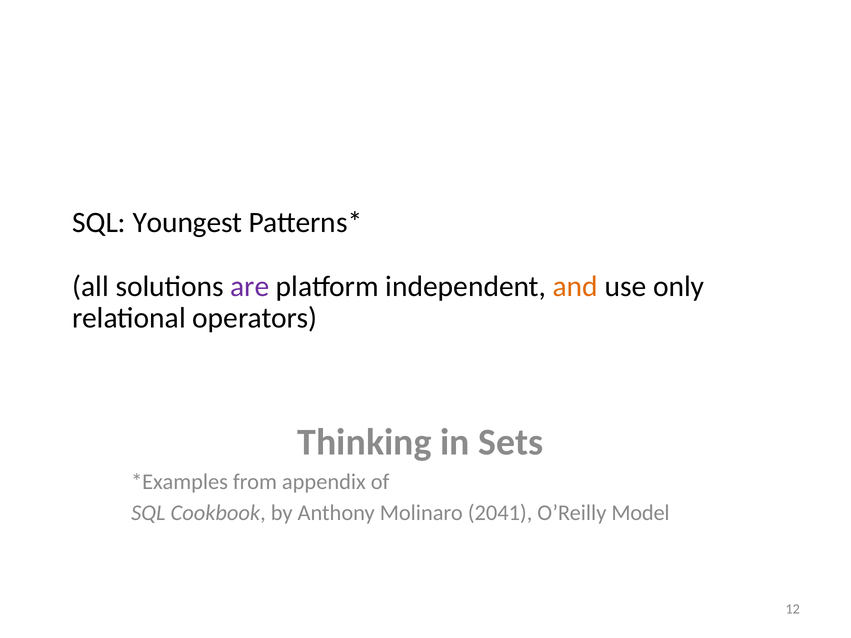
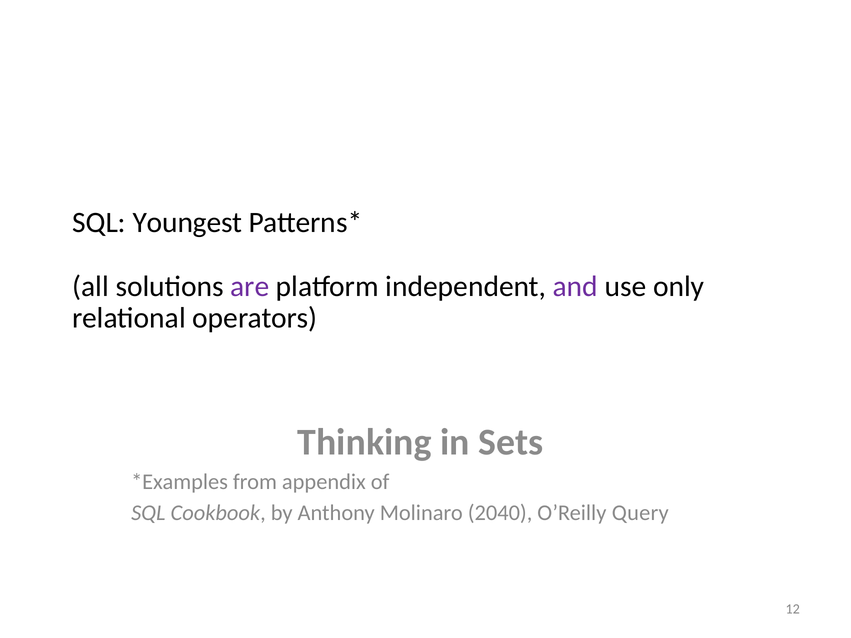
and colour: orange -> purple (575, 286)
2041: 2041 -> 2040 (500, 513)
Model: Model -> Query (640, 513)
